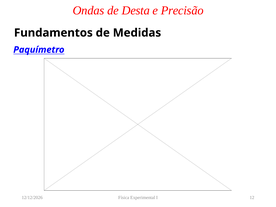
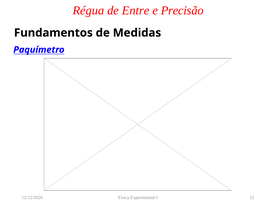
Ondas: Ondas -> Régua (88, 10)
Desta: Desta -> Entre (136, 10)
